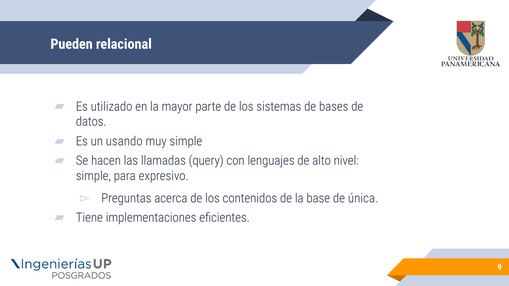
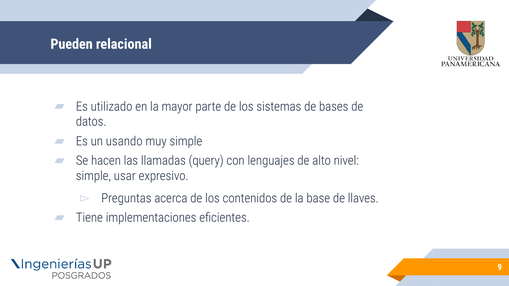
para: para -> usar (125, 176)
única: única -> llaves (363, 199)
